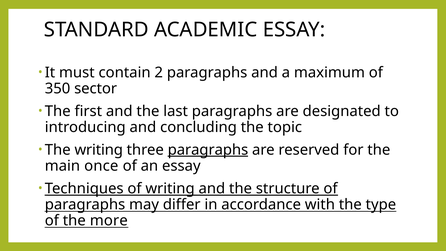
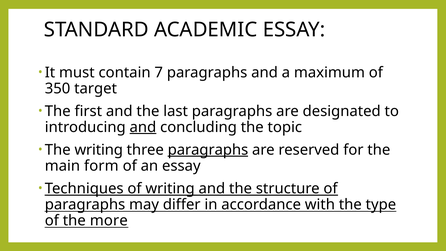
2: 2 -> 7 (159, 72)
sector: sector -> target (96, 88)
and underline: none -> present (143, 127)
once: once -> form (101, 166)
